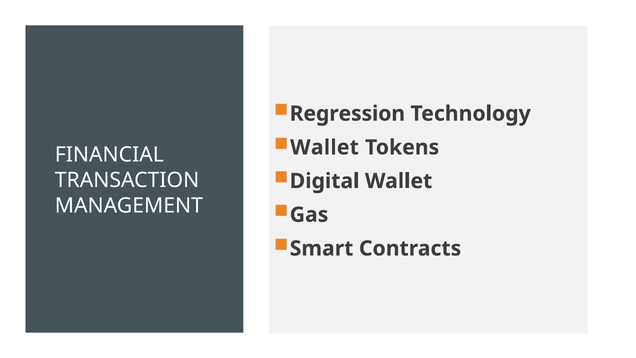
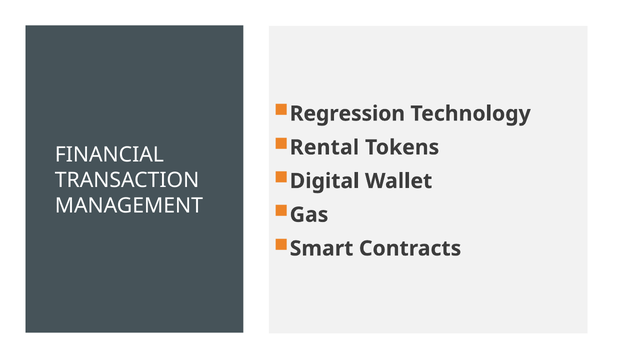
Wallet: Wallet -> Rental (324, 147)
